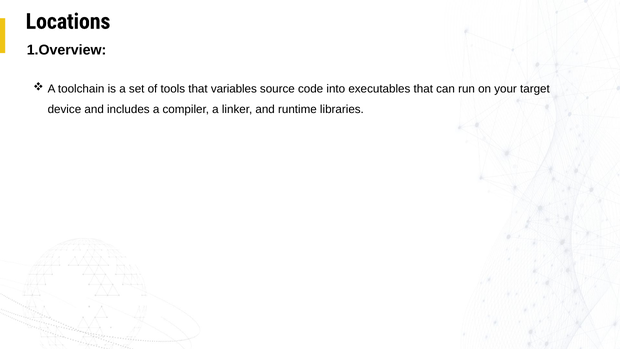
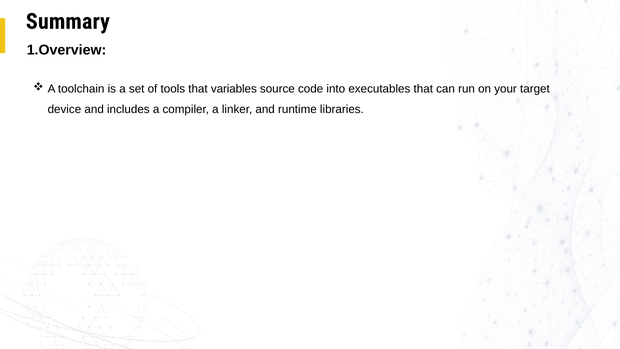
Locations: Locations -> Summary (68, 21)
